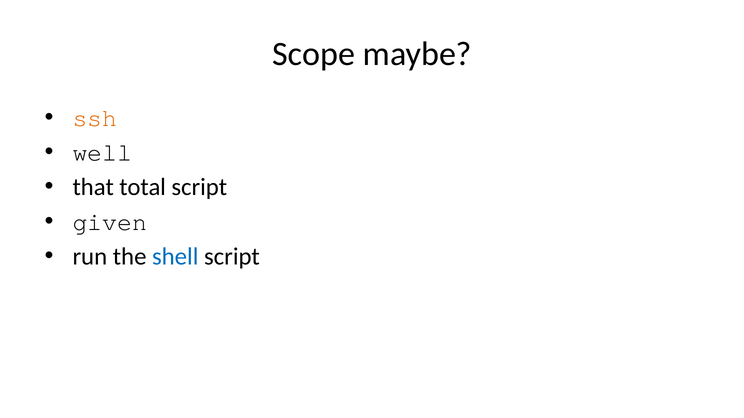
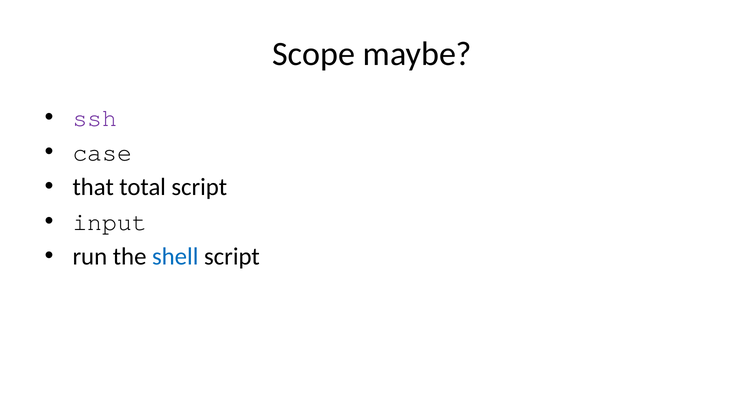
ssh colour: orange -> purple (95, 118)
well: well -> case (102, 153)
given: given -> input (110, 222)
